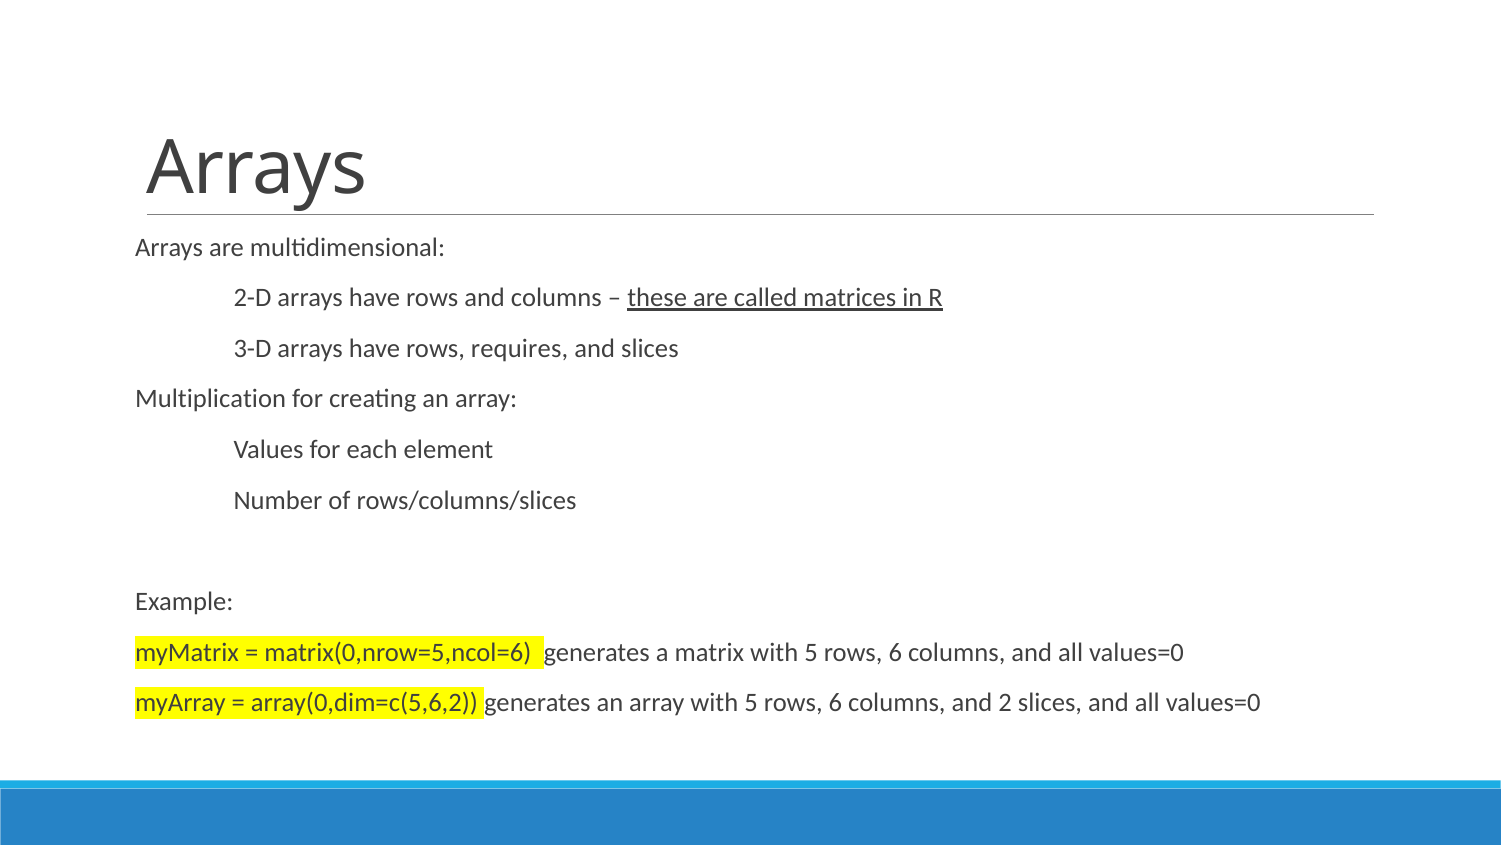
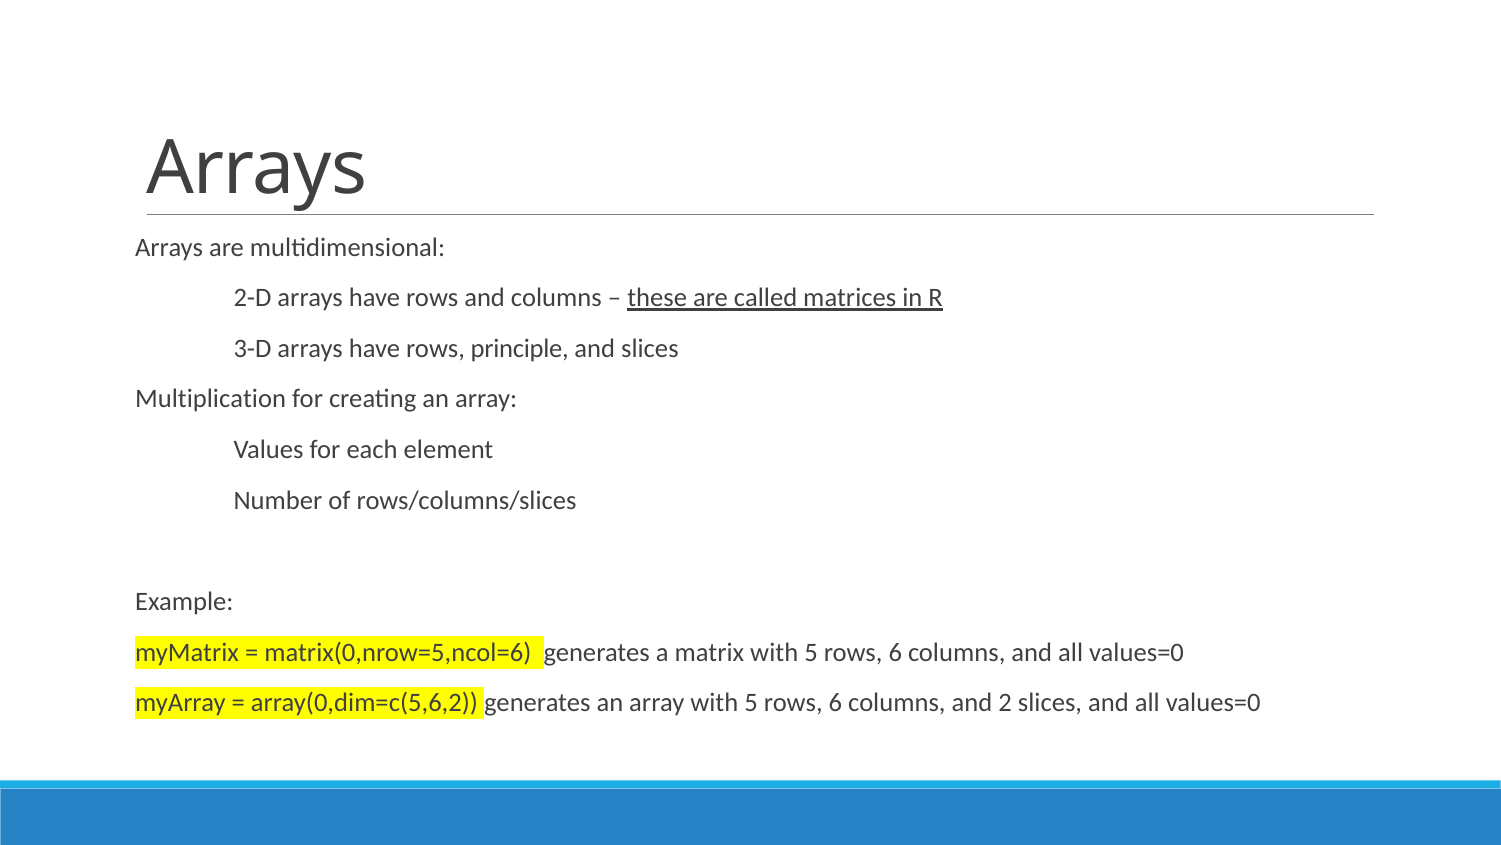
requires: requires -> principle (520, 348)
